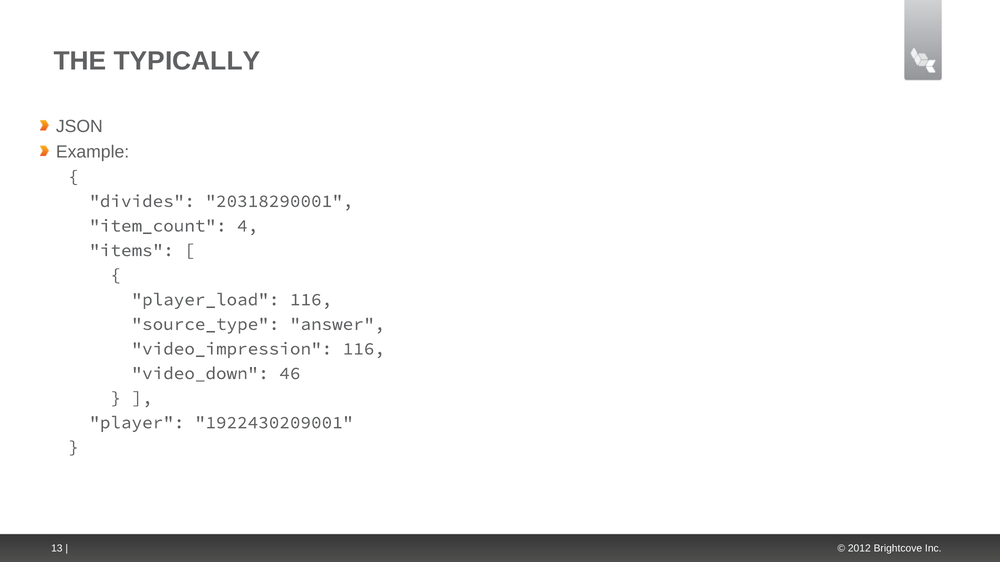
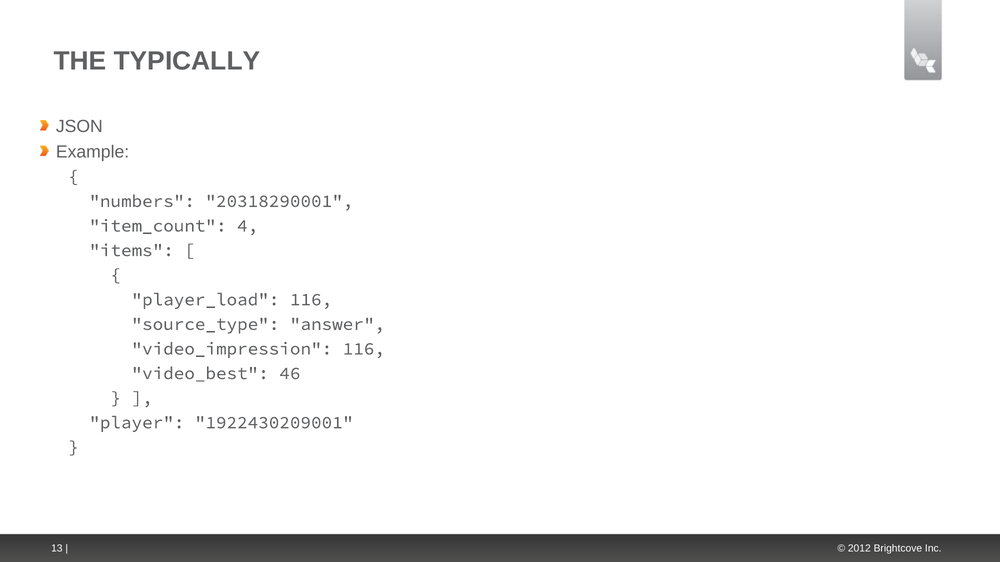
divides: divides -> numbers (142, 201)
video_down: video_down -> video_best (200, 374)
